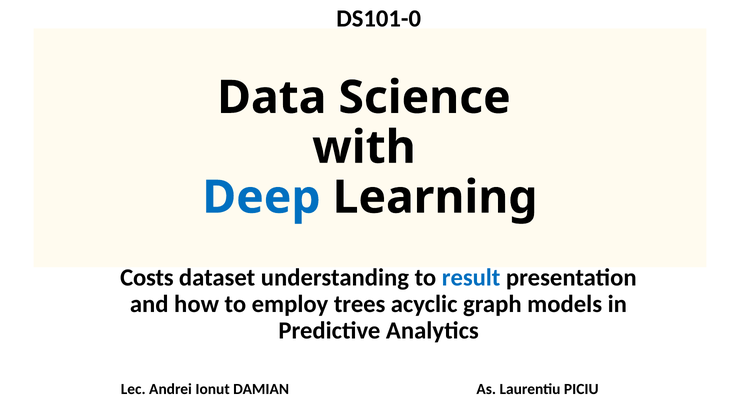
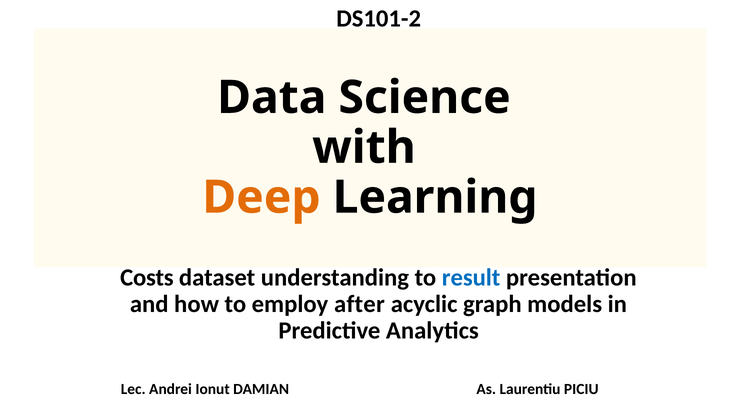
DS101-0: DS101-0 -> DS101-2 (379, 19)
Deep colour: blue -> orange (261, 198)
trees: trees -> after (359, 304)
